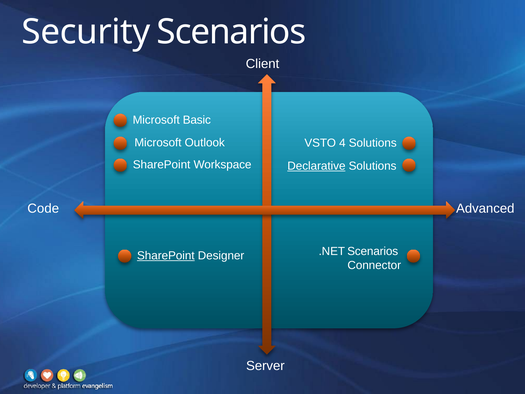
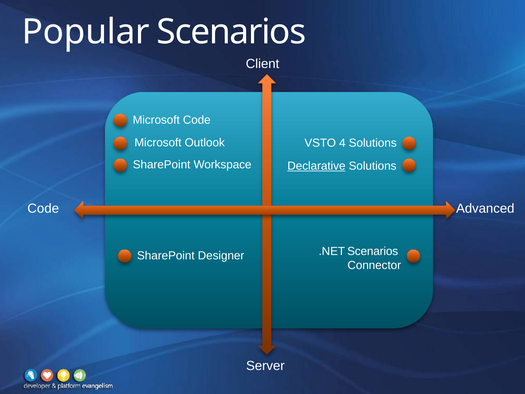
Security: Security -> Popular (86, 32)
Microsoft Basic: Basic -> Code (197, 120)
SharePoint underline: present -> none (166, 255)
